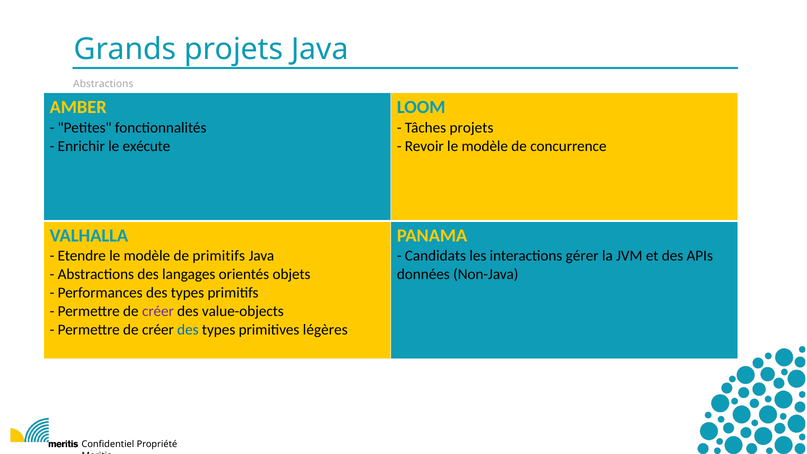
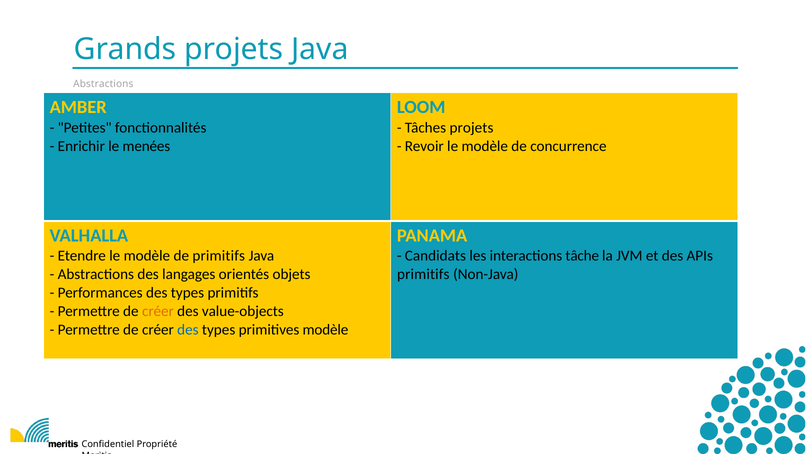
exécute: exécute -> menées (146, 146)
gérer: gérer -> tâche (582, 256)
données: données -> primitifs (423, 274)
créer colour: purple -> orange (158, 311)
primitives légères: légères -> modèle (325, 330)
